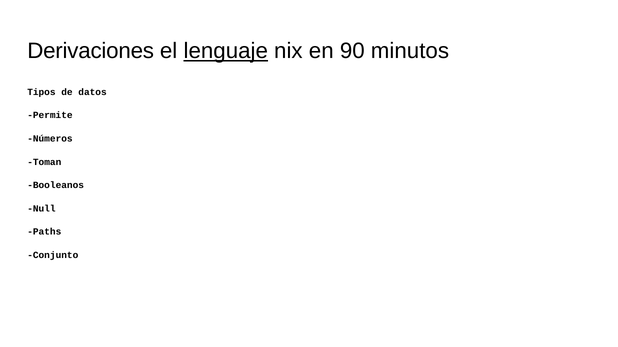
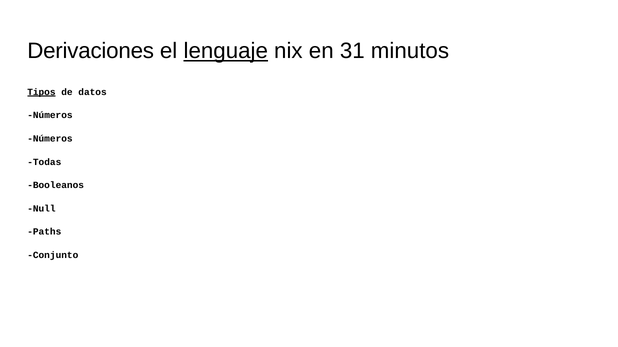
90: 90 -> 31 (352, 51)
Tipos underline: none -> present (41, 92)
Permite: Permite -> Números (50, 115)
Toman: Toman -> Todas (44, 162)
